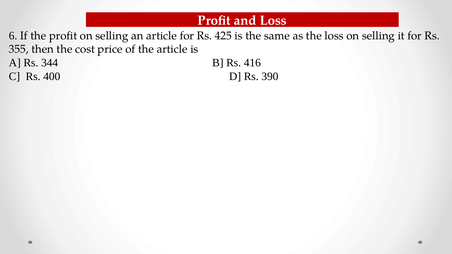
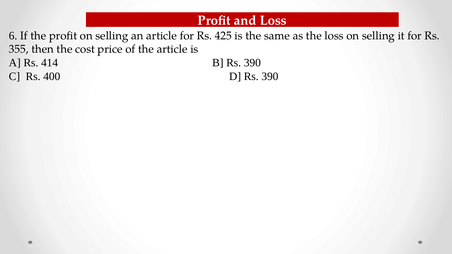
344: 344 -> 414 (50, 63)
B Rs 416: 416 -> 390 (252, 63)
